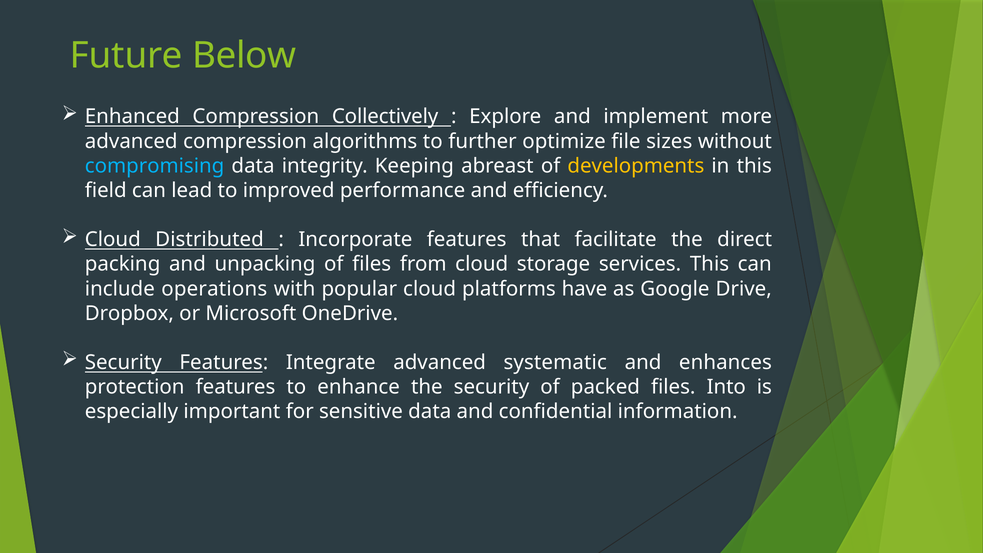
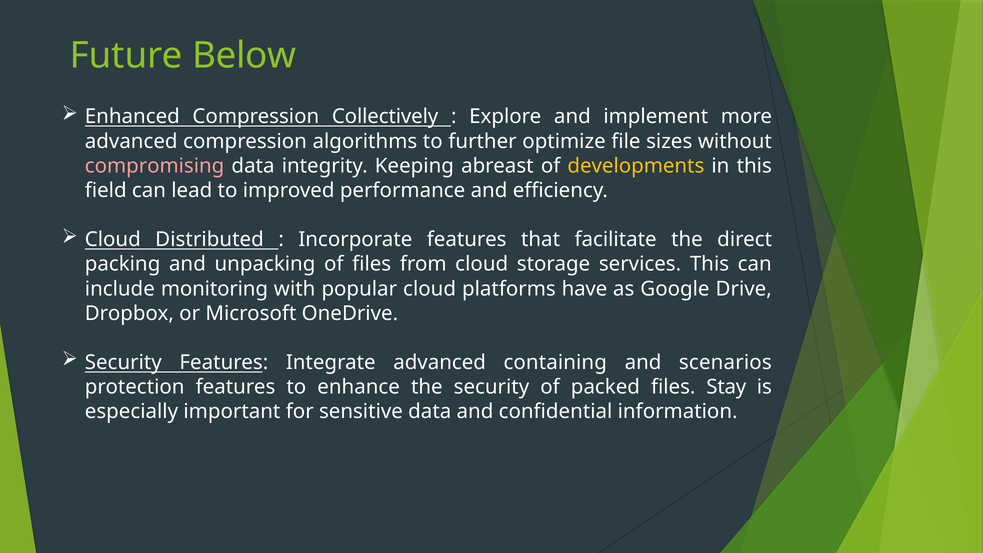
compromising colour: light blue -> pink (155, 166)
operations: operations -> monitoring (214, 289)
systematic: systematic -> containing (555, 362)
enhances: enhances -> scenarios (725, 362)
Into: Into -> Stay (726, 387)
